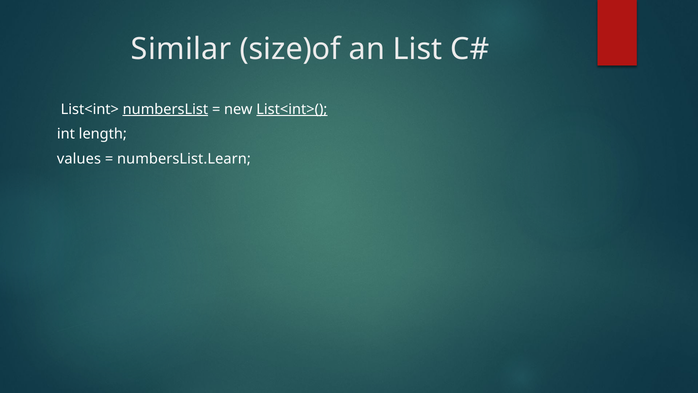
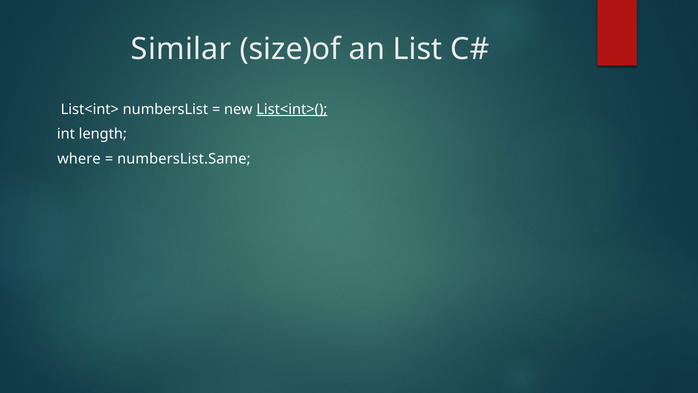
numbersList underline: present -> none (165, 109)
values: values -> where (79, 159)
numbersList.Learn: numbersList.Learn -> numbersList.Same (184, 159)
